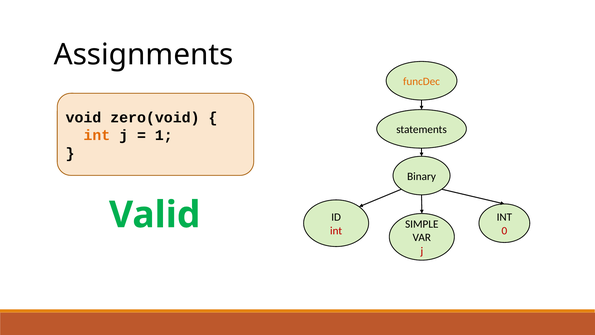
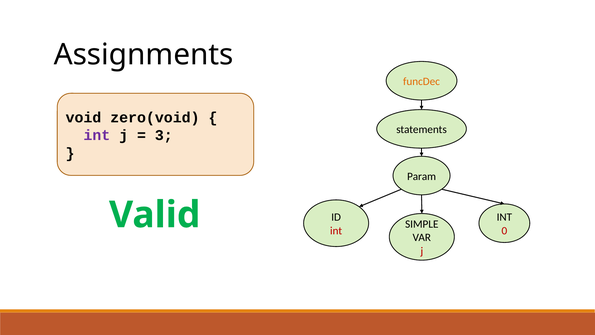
int colour: orange -> purple (97, 135)
1: 1 -> 3 (164, 135)
Binary: Binary -> Param (422, 176)
